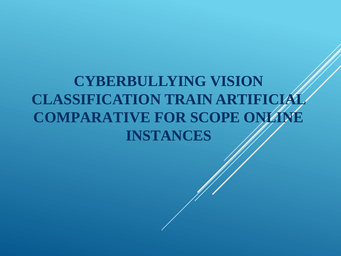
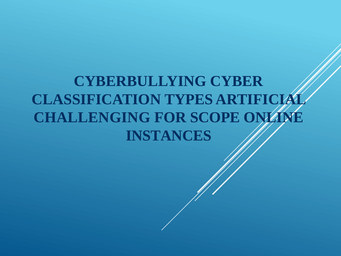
VISION: VISION -> CYBER (237, 81)
TRAIN: TRAIN -> TYPES (189, 99)
COMPARATIVE: COMPARATIVE -> CHALLENGING (92, 117)
